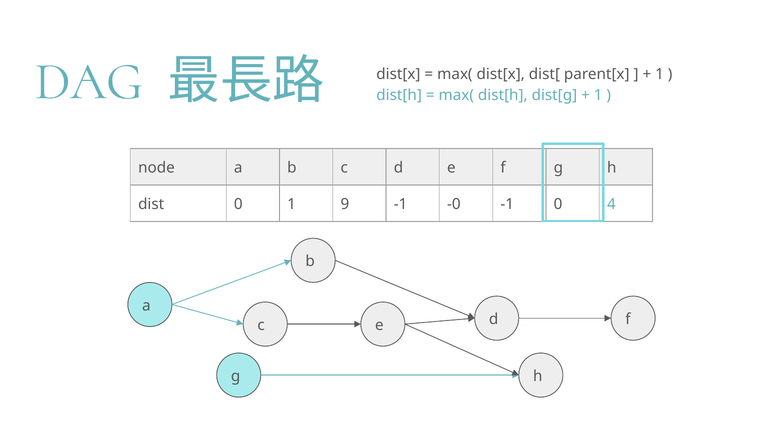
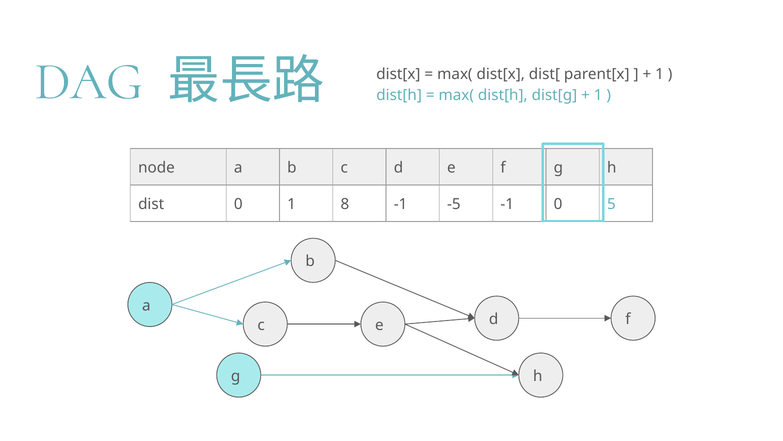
9: 9 -> 8 (345, 204)
-0: -0 -> -5 (454, 204)
4: 4 -> 5 (611, 204)
